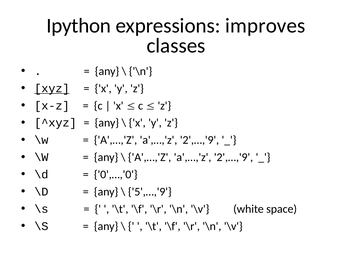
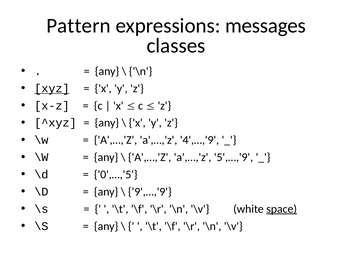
Ipython: Ipython -> Pattern (79, 26)
improves: improves -> messages (266, 26)
2',…,'9: 2',…,'9 -> 4',…,'9 (199, 140)
2',…,'9: 2',…,'9 -> 5',…,'9 (234, 157)
0',…,'0: 0',…,'0 -> 0',…,'5 (116, 174)
5',…,'9: 5',…,'9 -> 9',…,'9 (150, 192)
space underline: none -> present (282, 209)
